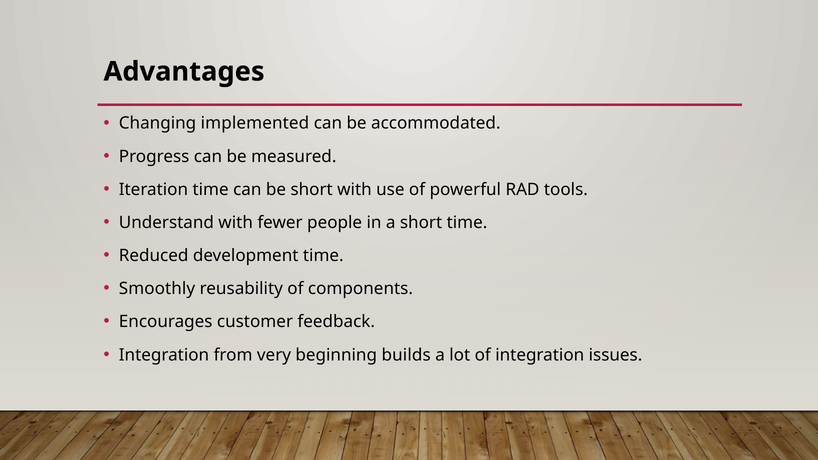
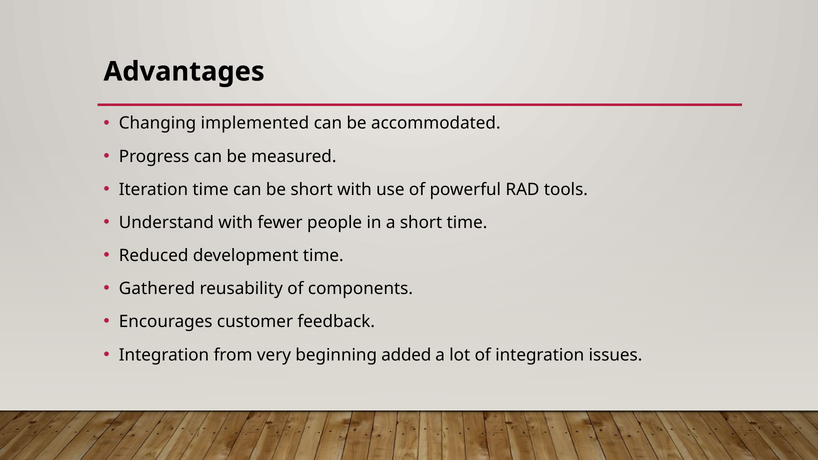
Smoothly: Smoothly -> Gathered (157, 289)
builds: builds -> added (406, 355)
